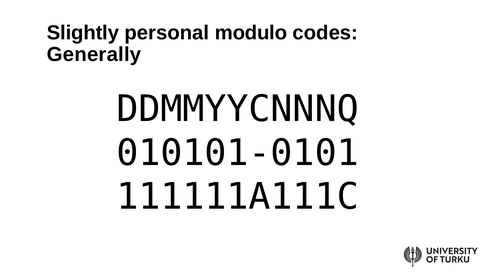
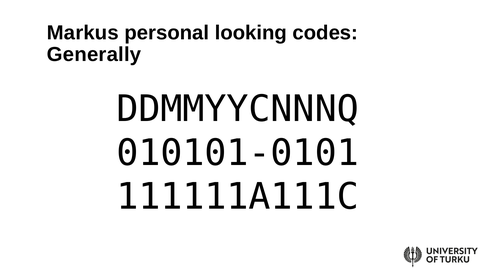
Slightly: Slightly -> Markus (83, 33)
modulo: modulo -> looking (251, 33)
